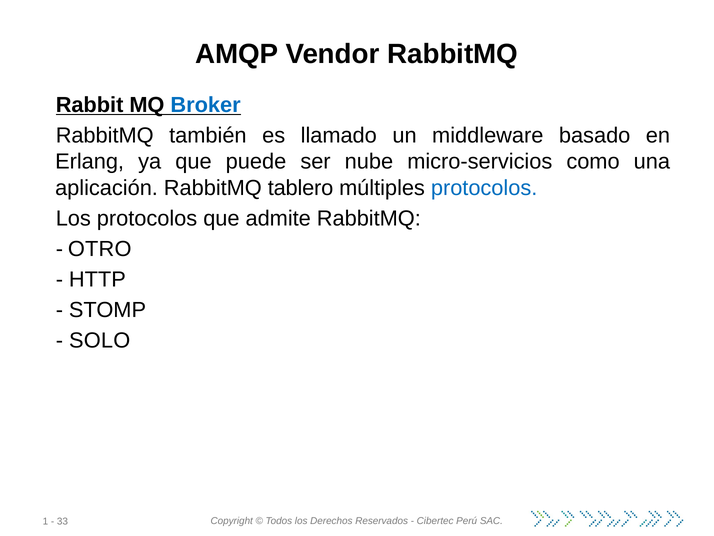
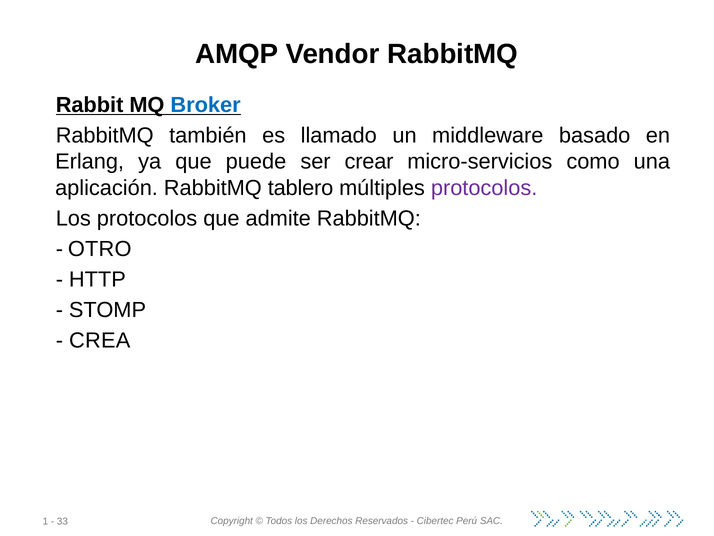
nube: nube -> crear (369, 162)
protocolos colour: blue -> purple (484, 188)
SOLO: SOLO -> CREA (100, 340)
